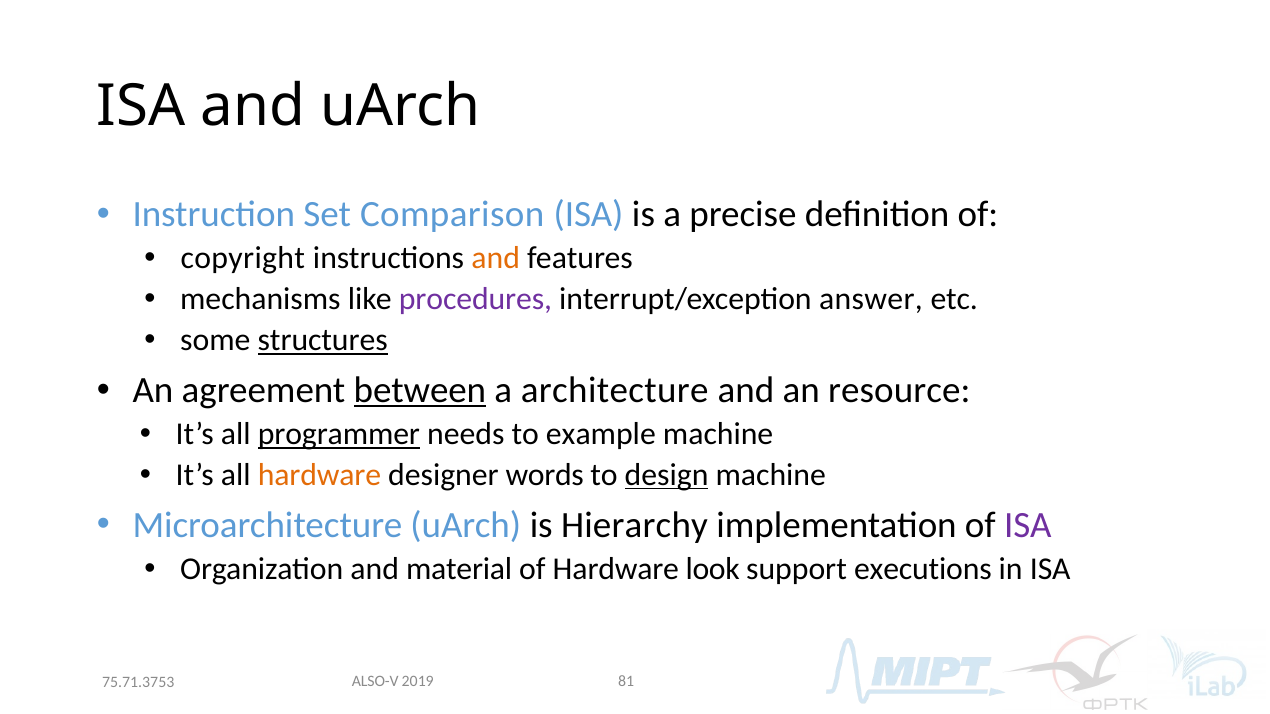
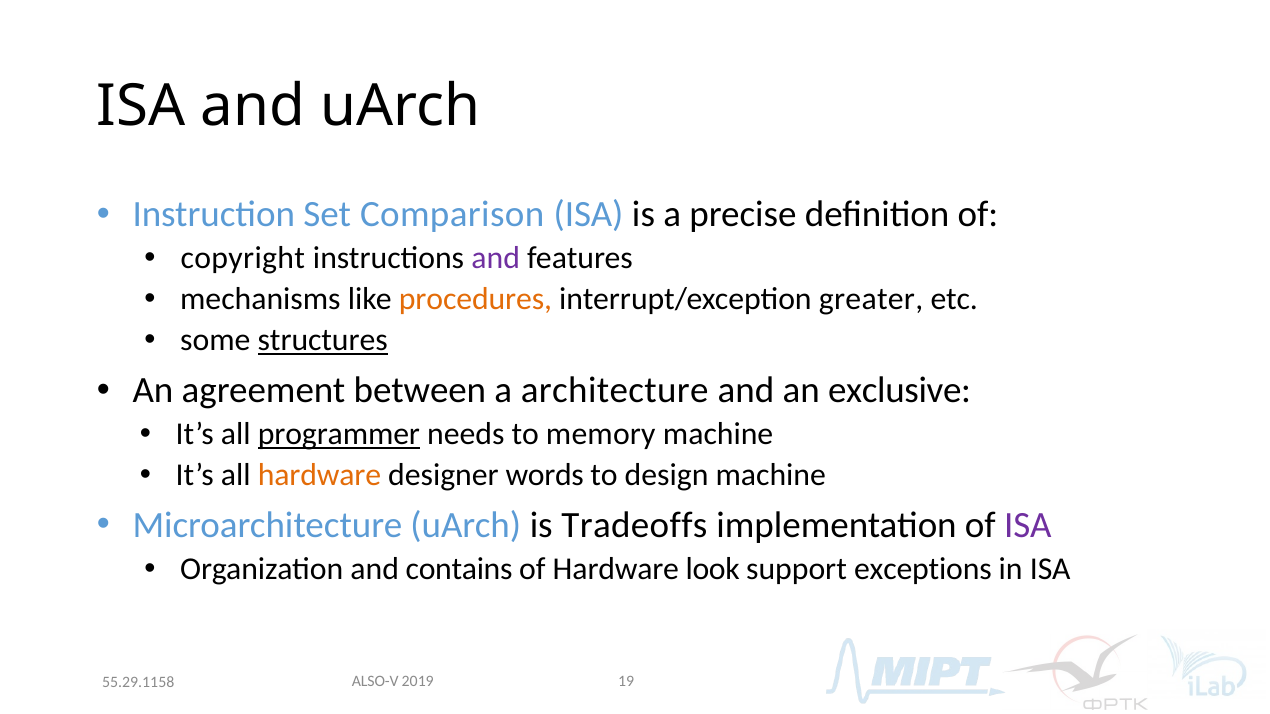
and colour: orange -> purple (496, 258)
procedures colour: purple -> orange (475, 299)
answer: answer -> greater (871, 299)
between underline: present -> none (420, 390)
resource: resource -> exclusive (900, 390)
example: example -> memory (601, 434)
design underline: present -> none (667, 475)
Hierarchy: Hierarchy -> Tradeoffs (634, 525)
material: material -> contains (459, 569)
executions: executions -> exceptions (923, 569)
81: 81 -> 19 (626, 682)
75.71.3753: 75.71.3753 -> 55.29.1158 (138, 682)
